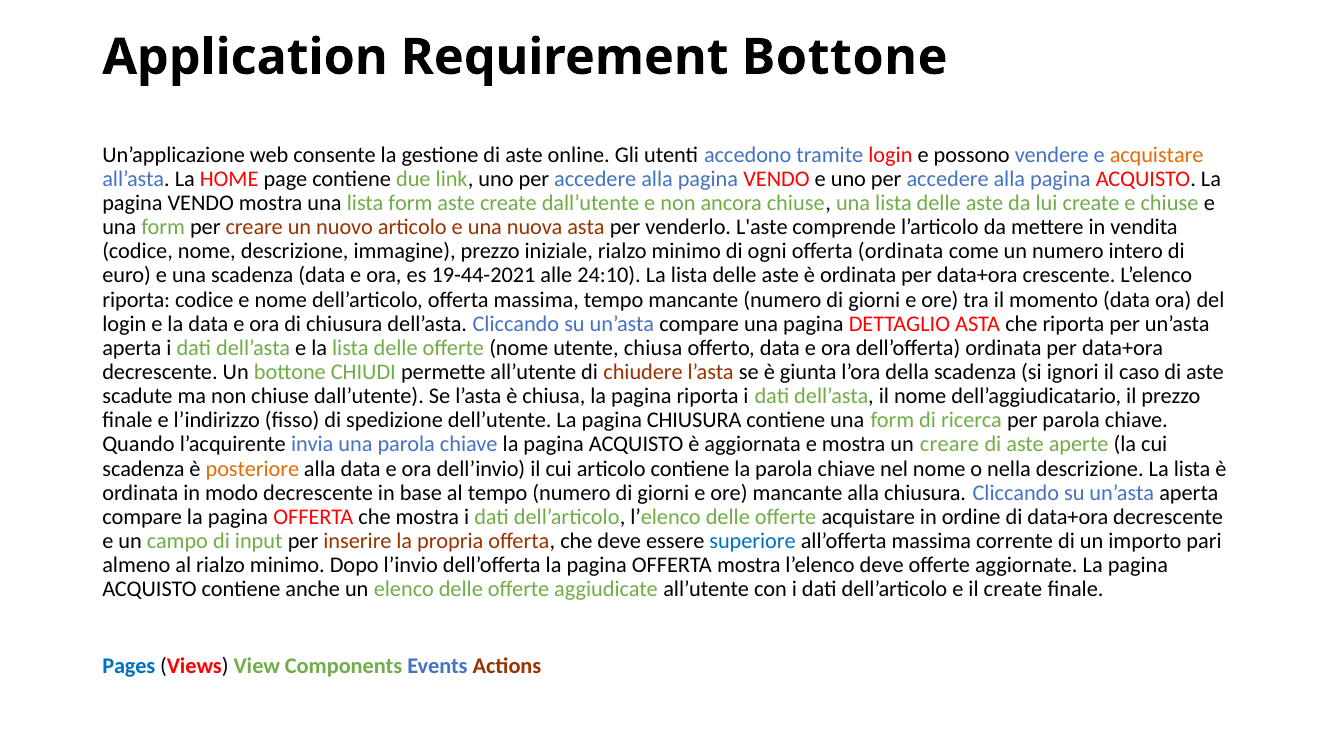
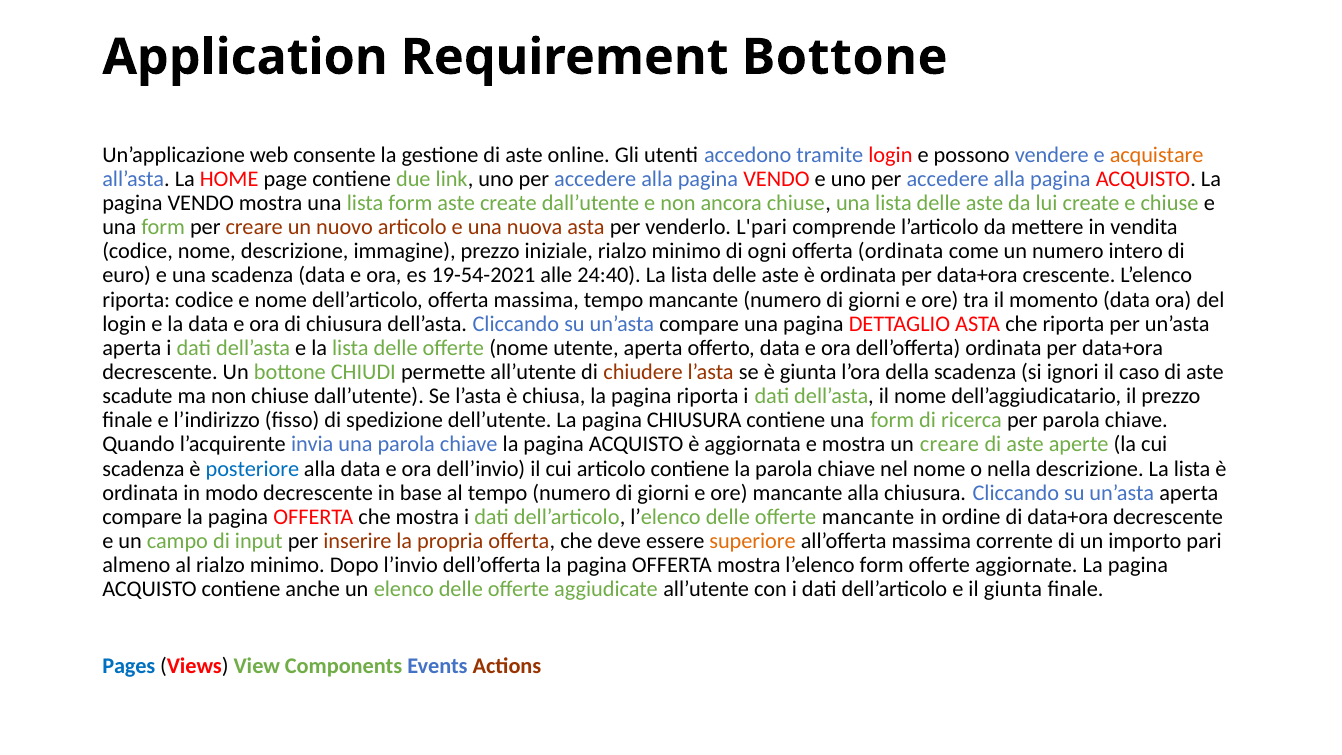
L'aste: L'aste -> L'pari (762, 227)
19-44-2021: 19-44-2021 -> 19-54-2021 (483, 276)
24:10: 24:10 -> 24:40 (609, 276)
utente chiusa: chiusa -> aperta (653, 348)
posteriore colour: orange -> blue (252, 469)
offerte acquistare: acquistare -> mancante (868, 517)
superiore colour: blue -> orange (753, 541)
l’elenco deve: deve -> form (882, 565)
il create: create -> giunta (1013, 589)
